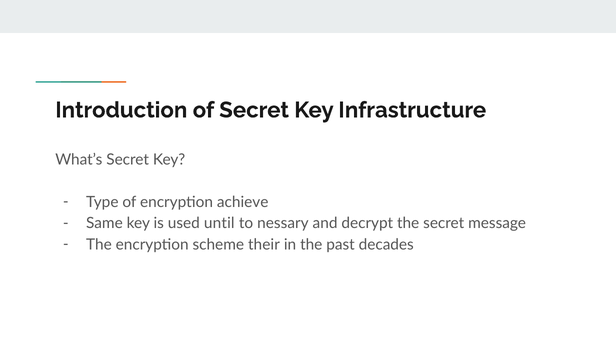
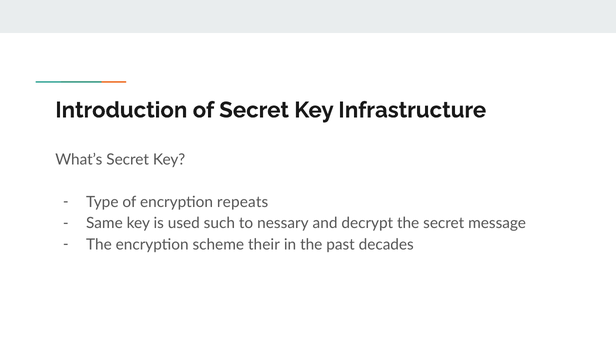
achieve: achieve -> repeats (243, 202)
until: until -> such (219, 223)
